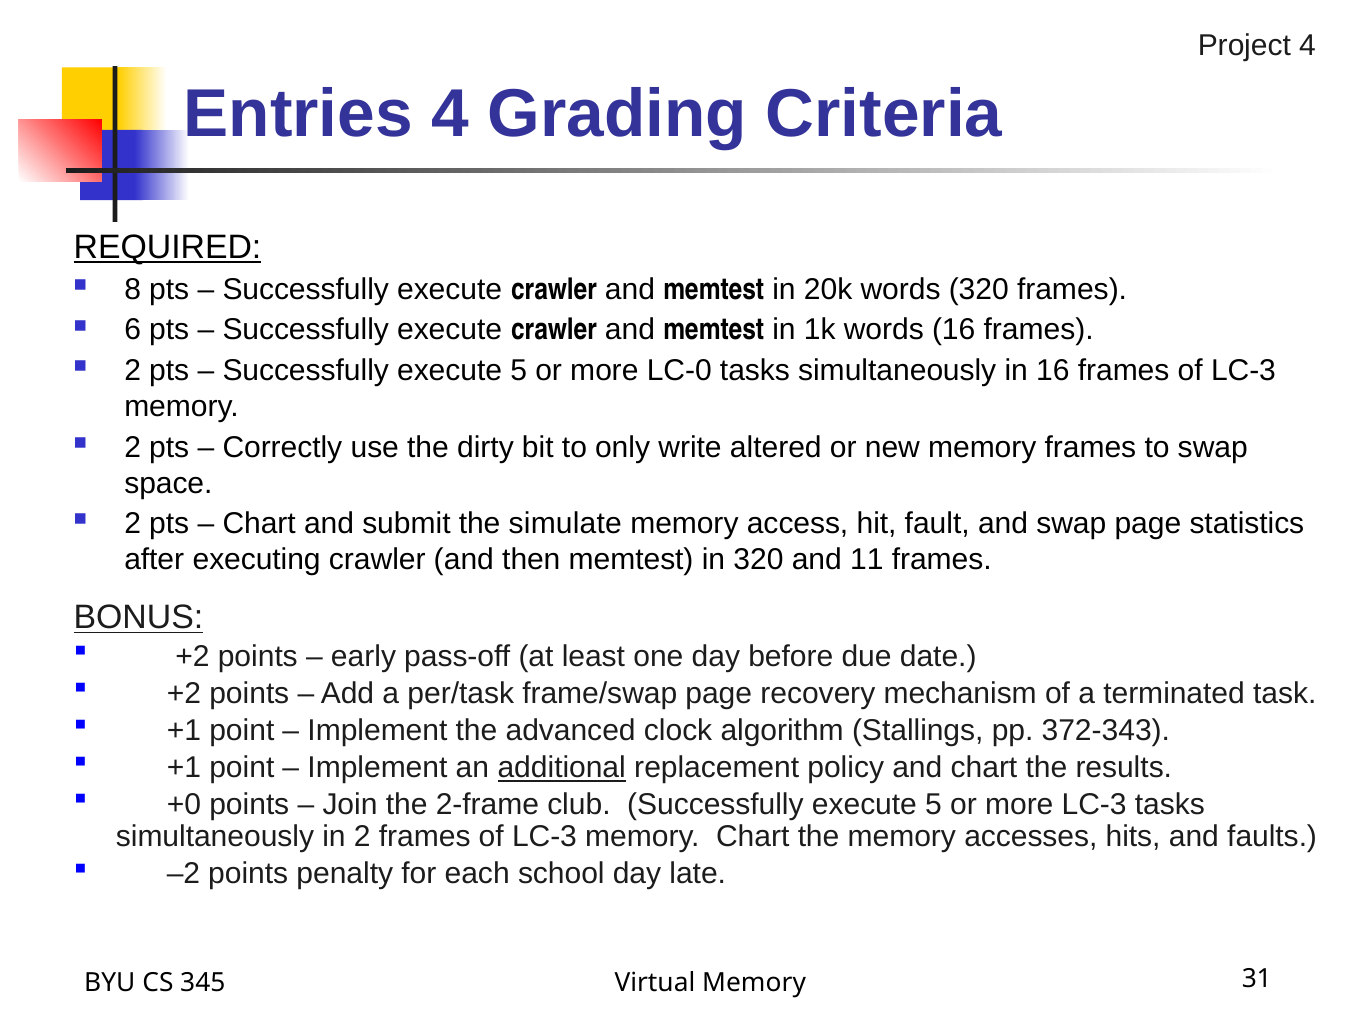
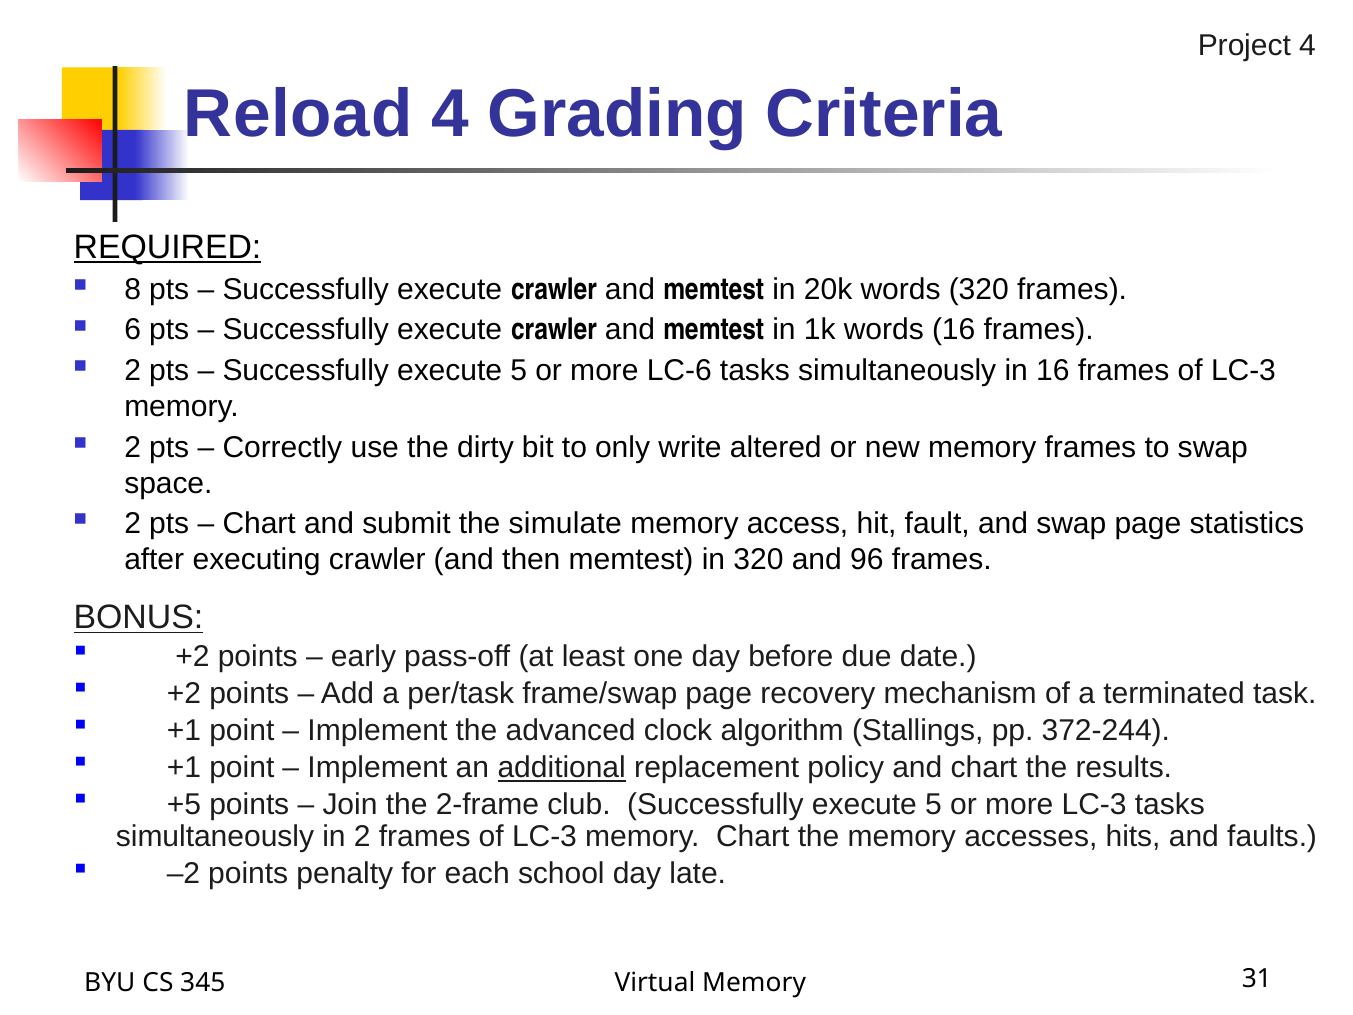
Entries: Entries -> Reload (298, 114)
LC-0: LC-0 -> LC-6 (679, 370)
11: 11 -> 96 (867, 560)
372-343: 372-343 -> 372-244 (1106, 730)
+0: +0 -> +5 (184, 804)
